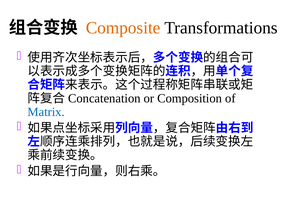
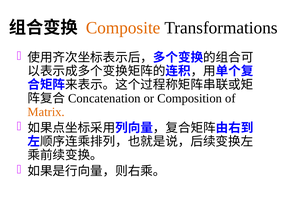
Matrix colour: blue -> orange (46, 112)
